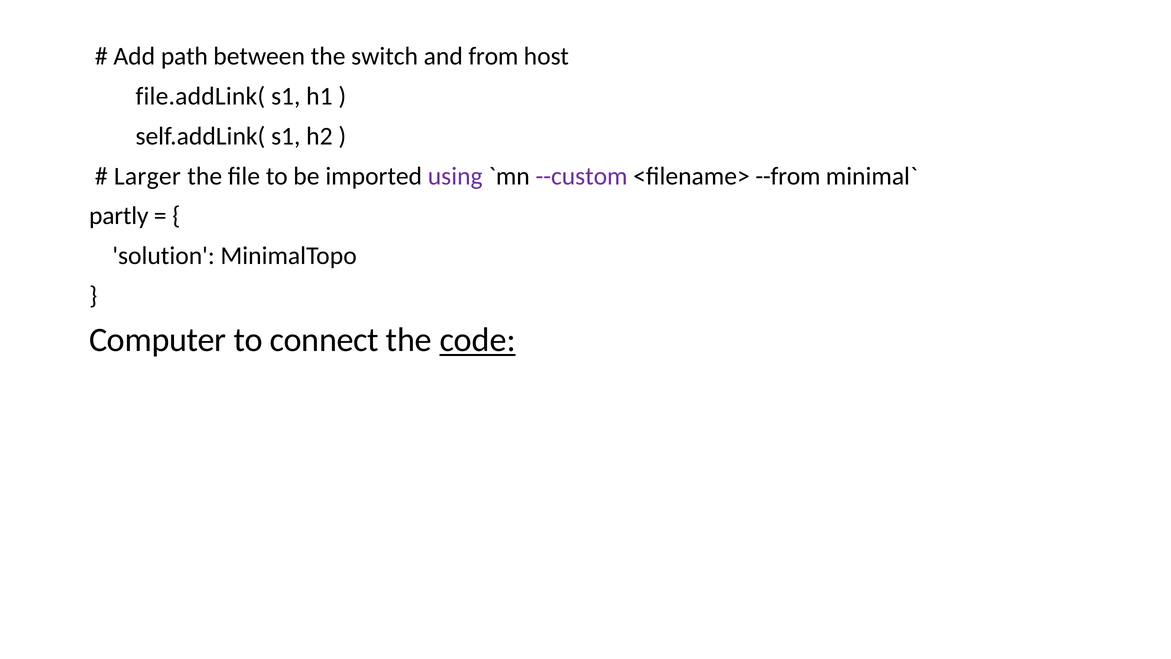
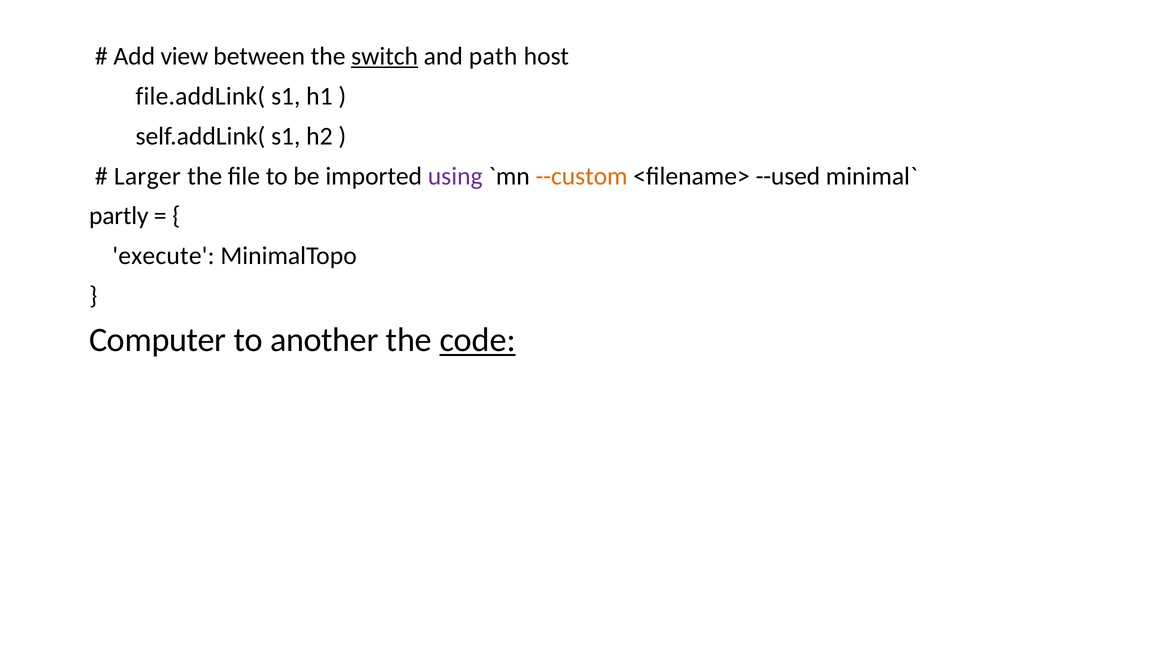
path: path -> view (184, 56)
switch underline: none -> present (385, 56)
from: from -> path (493, 56)
--custom colour: purple -> orange (582, 176)
--from: --from -> --used (788, 176)
solution: solution -> execute (163, 256)
connect: connect -> another (324, 340)
